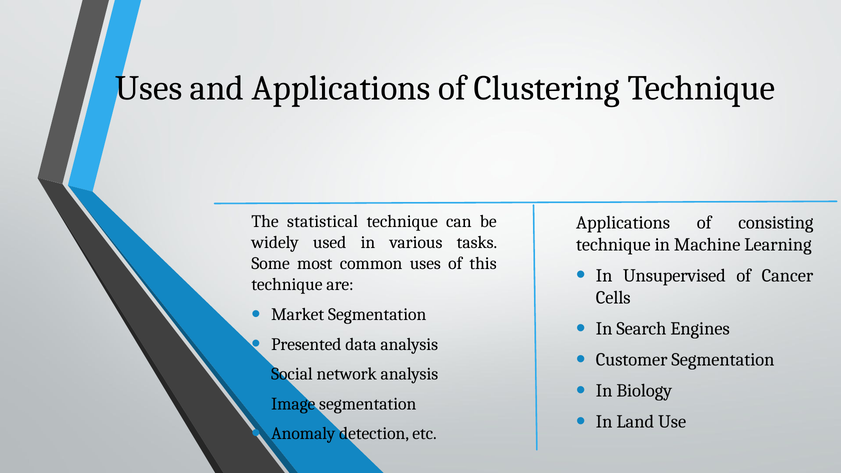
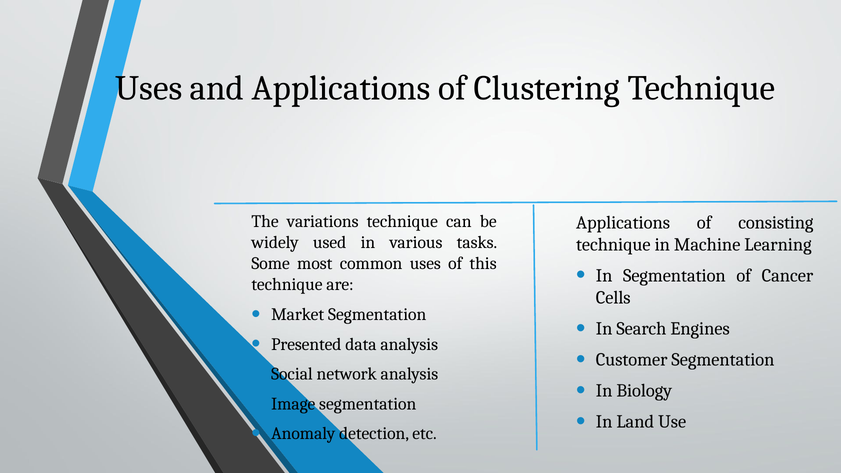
statistical: statistical -> variations (323, 222)
In Unsupervised: Unsupervised -> Segmentation (674, 276)
